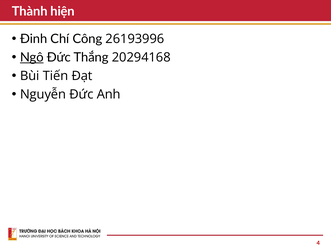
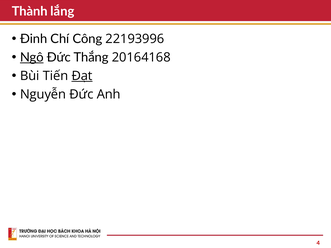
hiện: hiện -> lắng (62, 11)
26193996: 26193996 -> 22193996 (135, 39)
20294168: 20294168 -> 20164168 (141, 57)
Đạt underline: none -> present (82, 76)
